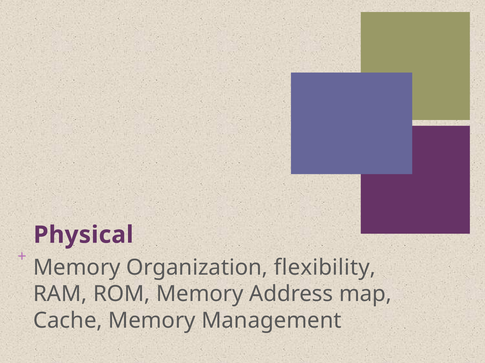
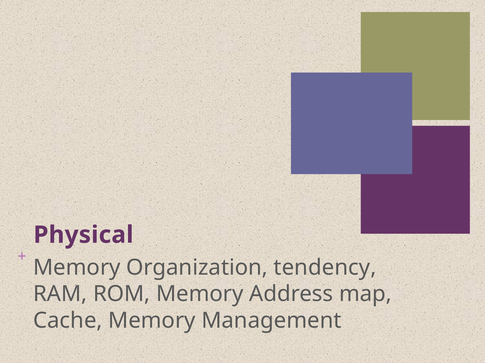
flexibility: flexibility -> tendency (325, 268)
